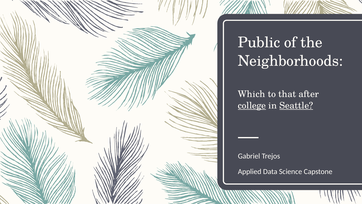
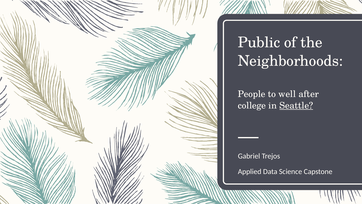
Which: Which -> People (252, 94)
that: that -> well (287, 94)
college underline: present -> none (252, 105)
